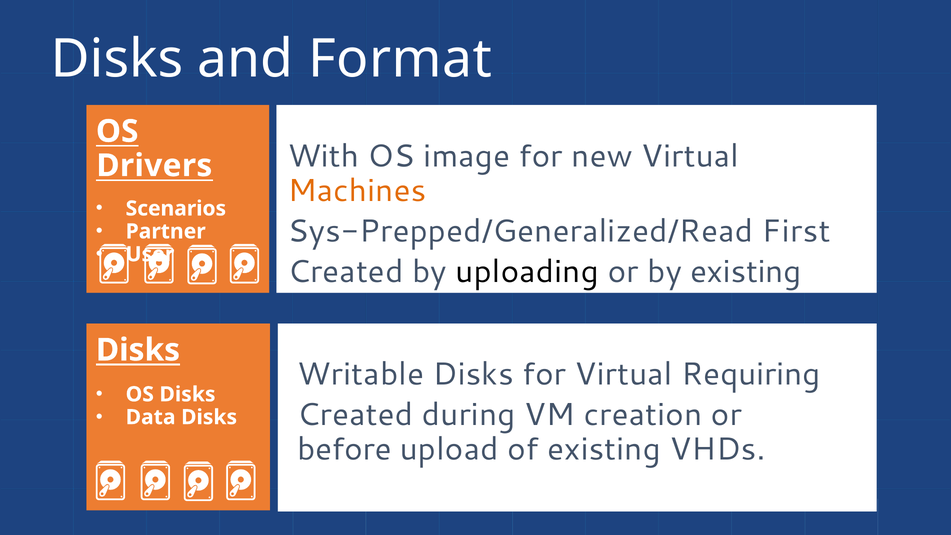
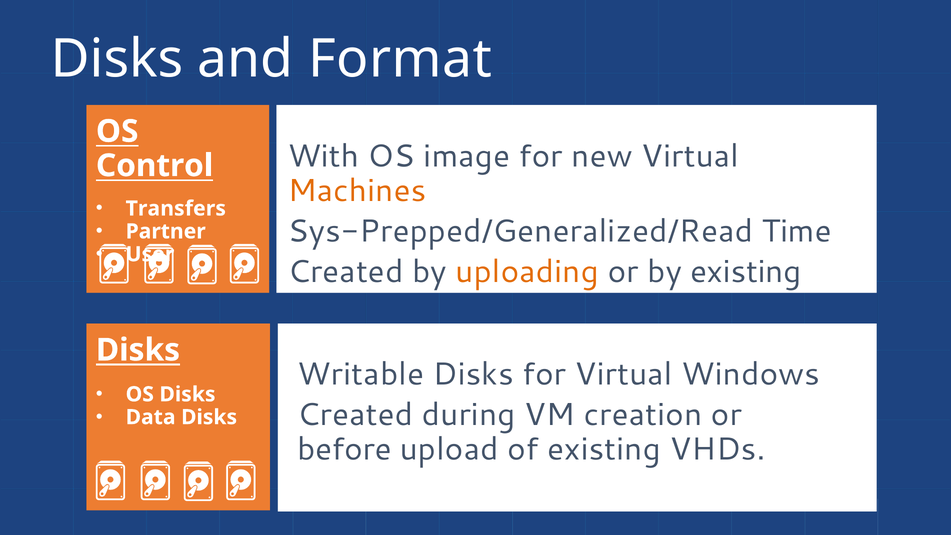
Drivers: Drivers -> Control (155, 166)
Scenarios: Scenarios -> Transfers (176, 209)
First: First -> Time (797, 231)
uploading colour: black -> orange (527, 272)
Requiring: Requiring -> Windows (751, 374)
